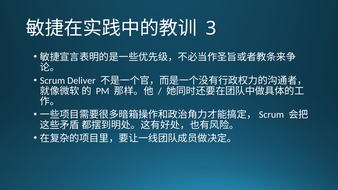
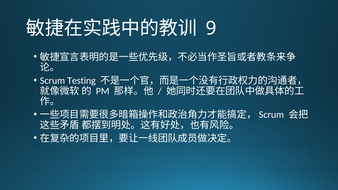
3: 3 -> 9 (211, 28)
Deliver: Deliver -> Testing (82, 81)
